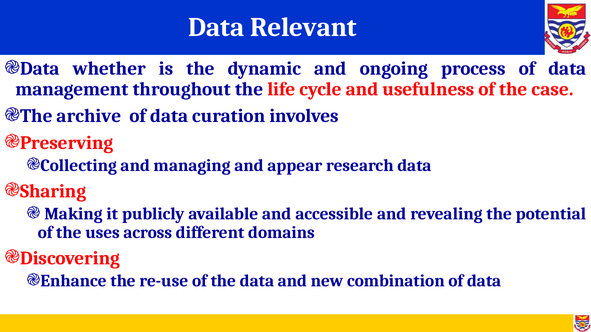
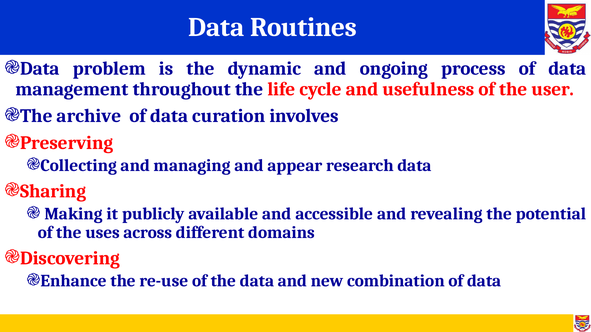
Relevant: Relevant -> Routines (304, 27)
whether: whether -> problem (109, 69)
case: case -> user (553, 89)
